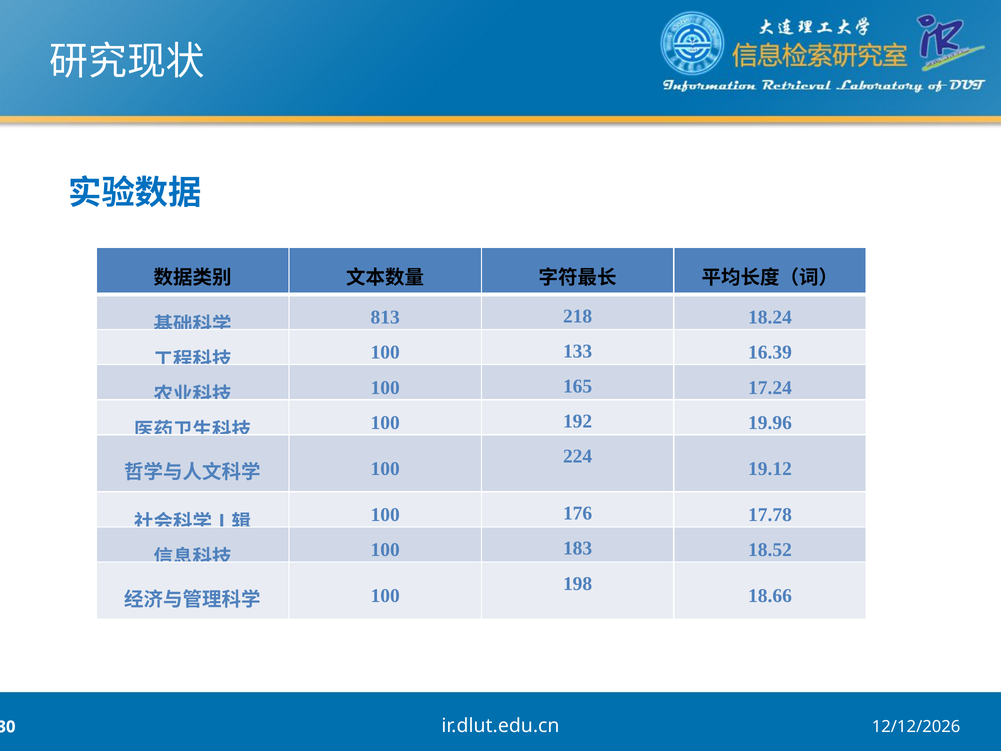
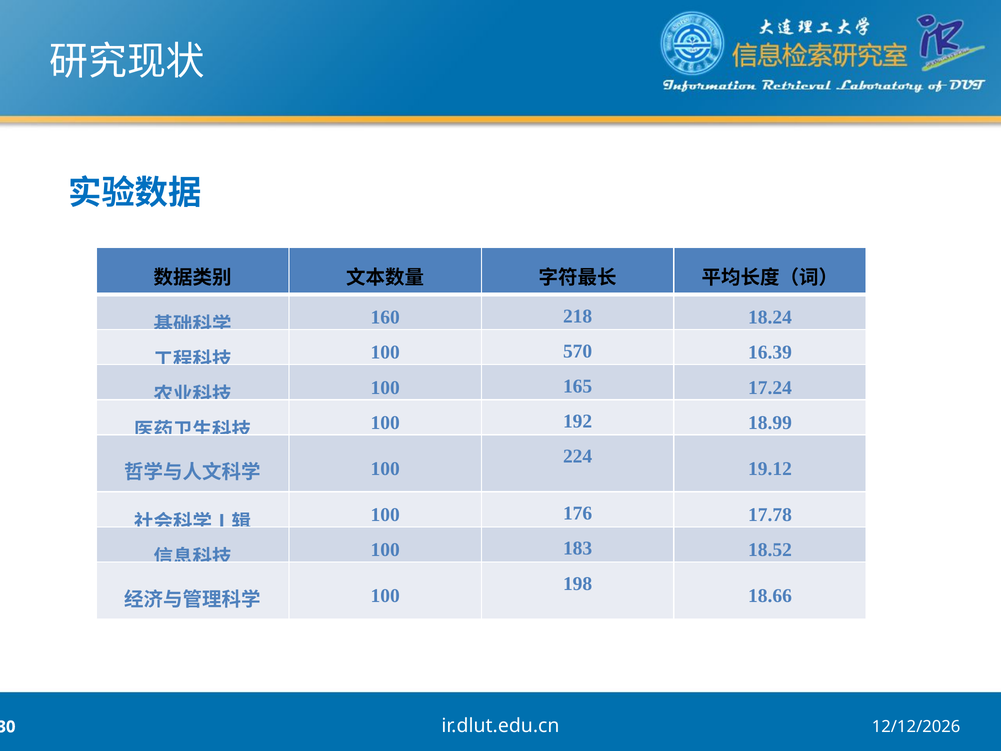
813: 813 -> 160 (385, 317)
133: 133 -> 570 (578, 351)
19.96: 19.96 -> 18.99 (770, 423)
